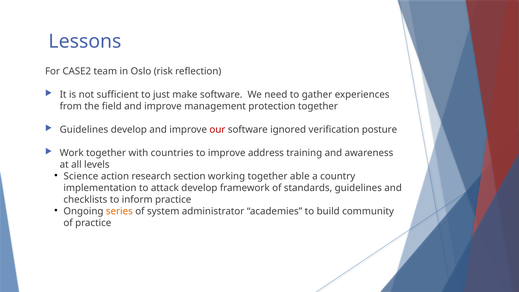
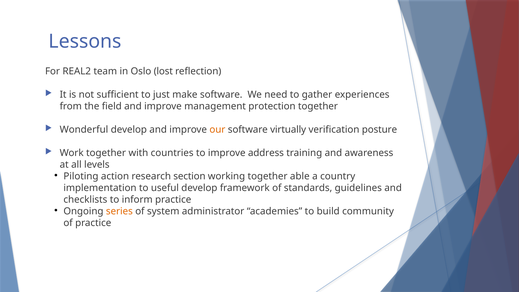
CASE2: CASE2 -> REAL2 (77, 71)
risk: risk -> lost (163, 71)
Guidelines: Guidelines -> Wonderful (84, 130)
our colour: red -> orange (217, 130)
ignored: ignored -> virtually (288, 130)
Science: Science -> Piloting (81, 176)
attack: attack -> useful (165, 188)
